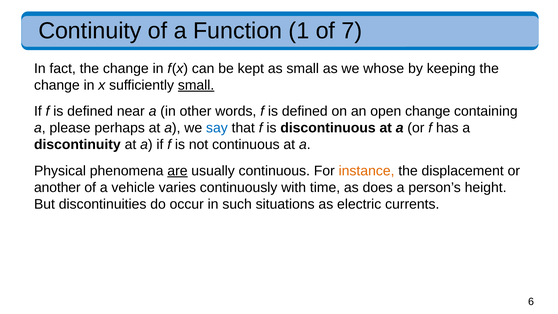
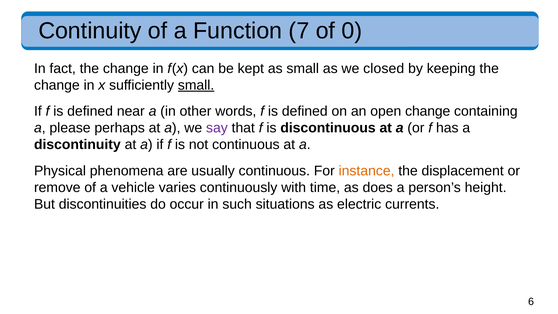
1: 1 -> 7 (299, 31)
7: 7 -> 0 (352, 31)
whose: whose -> closed (384, 68)
say colour: blue -> purple (217, 128)
are underline: present -> none (177, 171)
another: another -> remove (57, 187)
